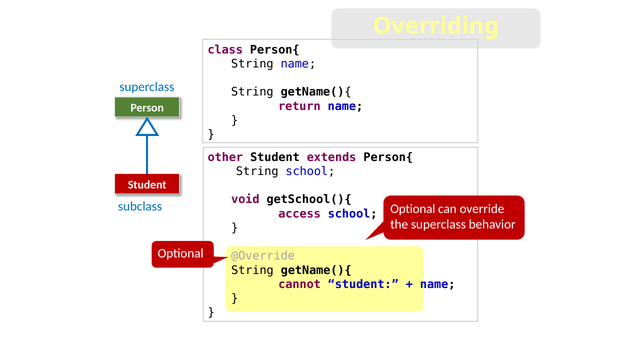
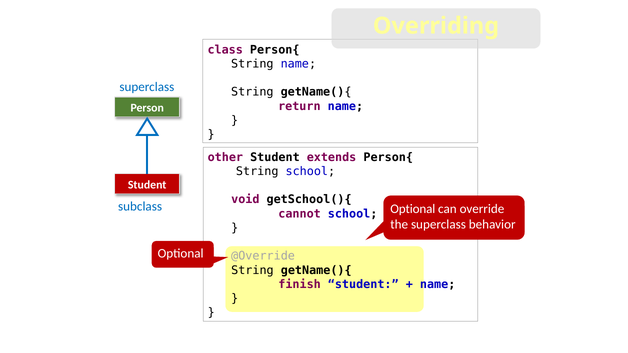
access: access -> cannot (300, 214)
cannot: cannot -> finish (300, 285)
